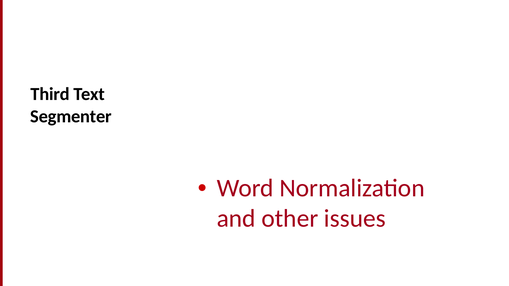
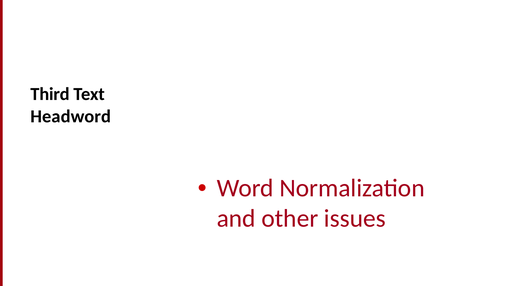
Segmenter: Segmenter -> Headword (71, 116)
